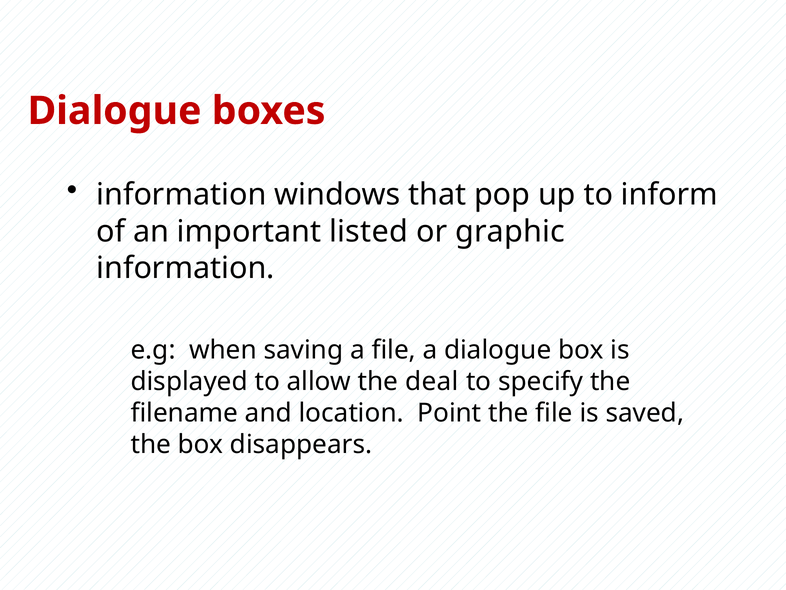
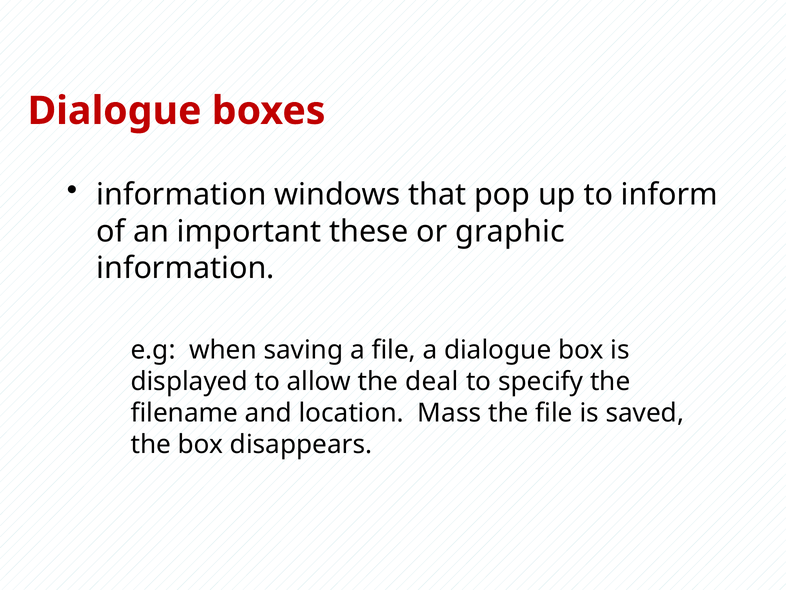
listed: listed -> these (369, 231)
Point: Point -> Mass (449, 413)
